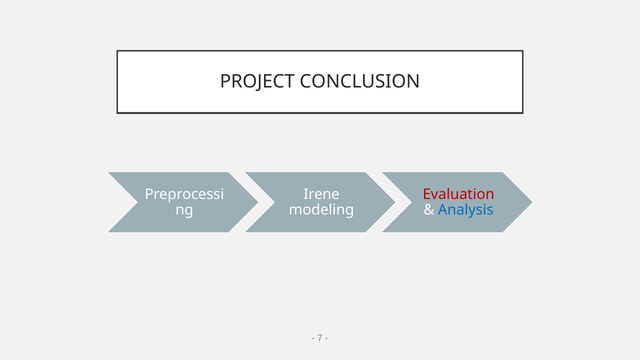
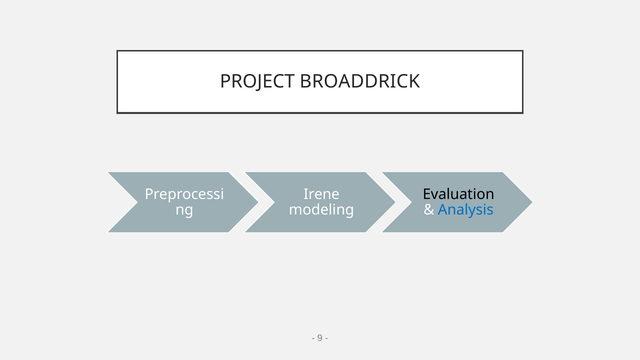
CONCLUSION: CONCLUSION -> BROADDRICK (360, 82)
Evaluation colour: red -> black (459, 194)
7: 7 -> 9 (320, 338)
